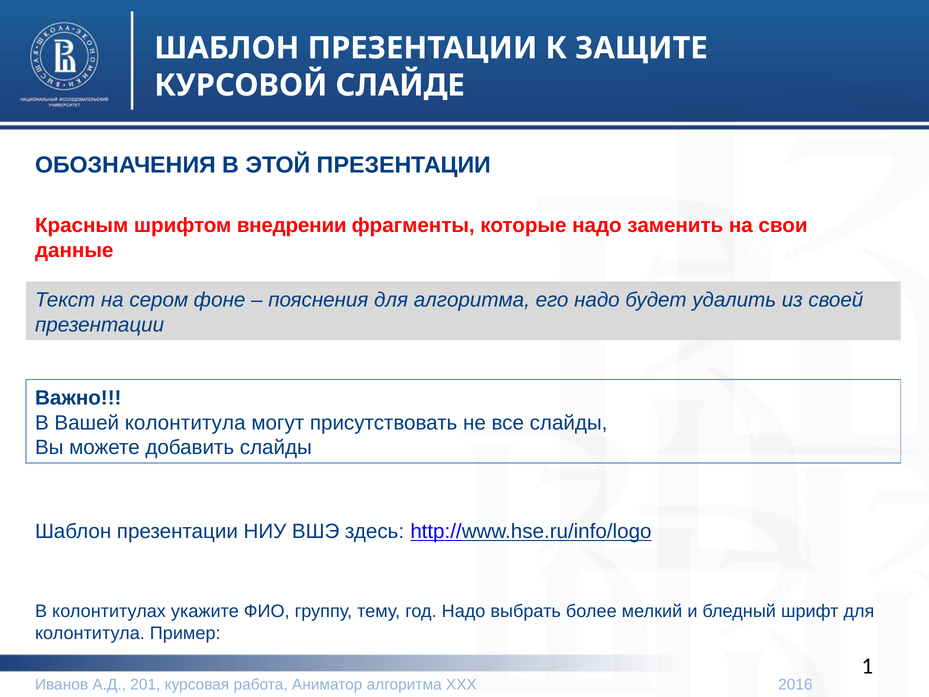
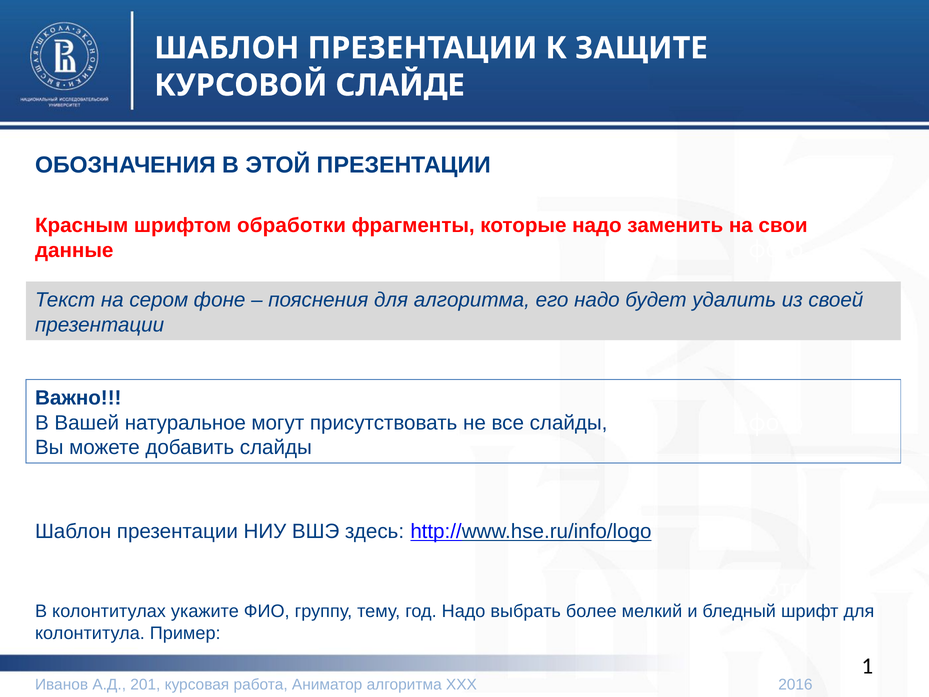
внедрении: внедрении -> обработки (292, 225)
Вашей колонтитула: колонтитула -> натуральное (185, 423)
